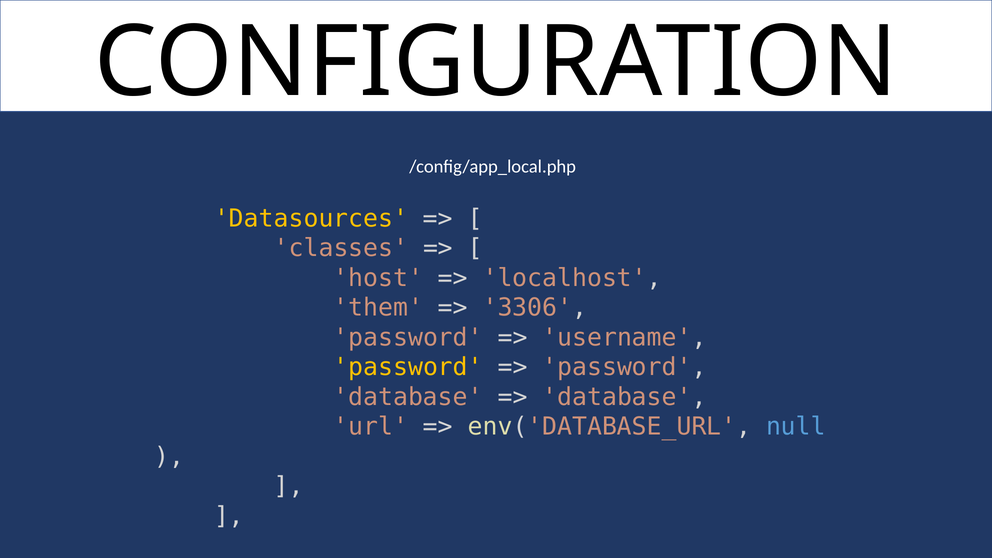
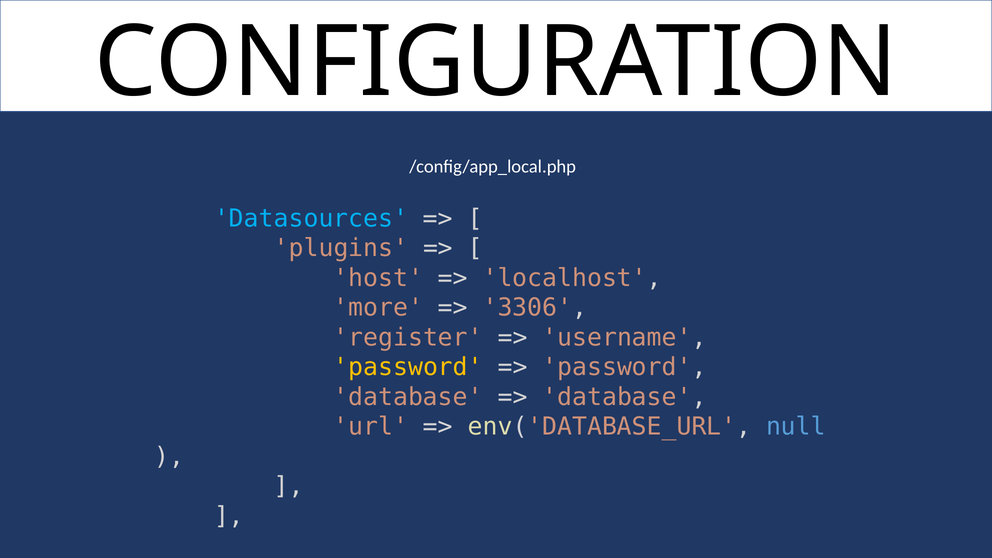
Datasources colour: yellow -> light blue (311, 218)
classes: classes -> plugins (341, 248)
them: them -> more (378, 308)
password: password -> register (408, 338)
